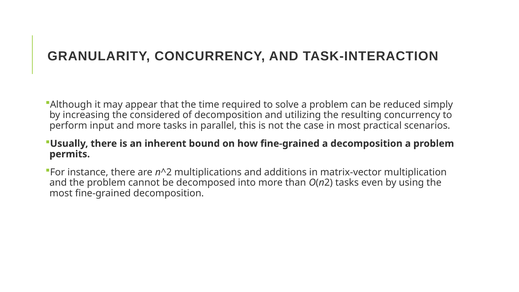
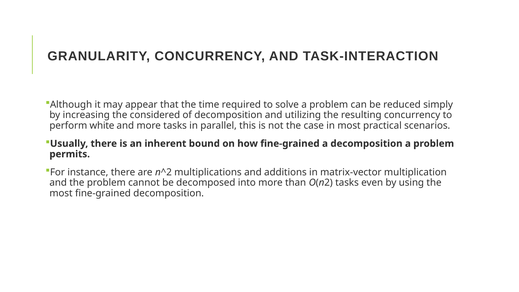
input: input -> white (102, 125)
